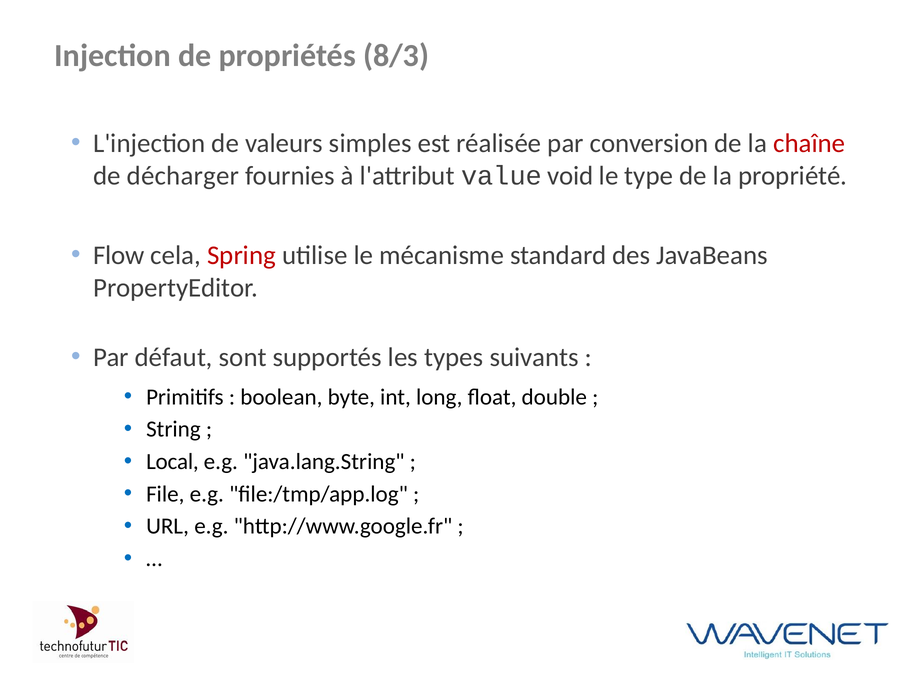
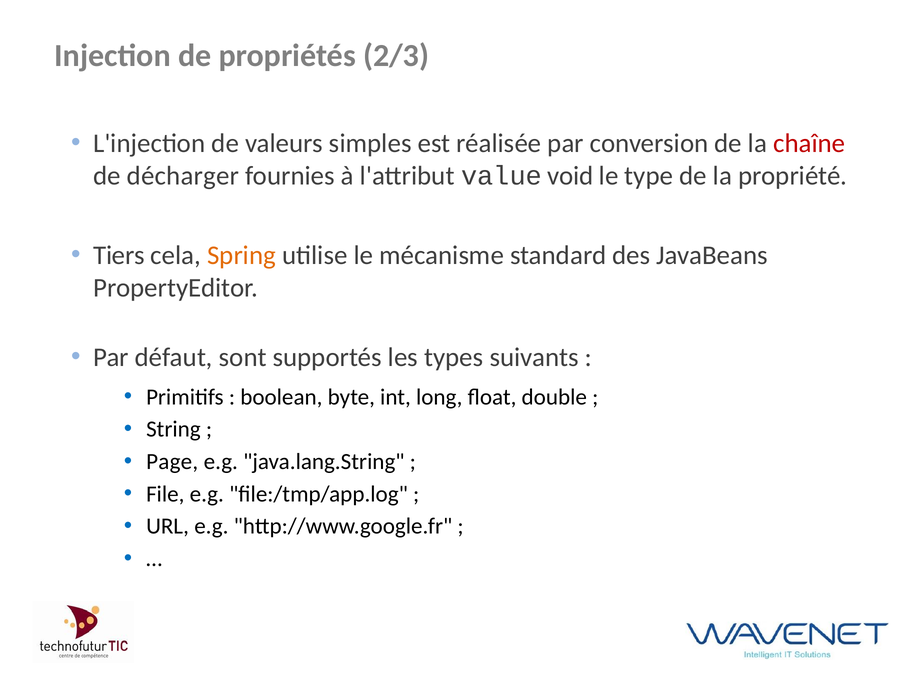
8/3: 8/3 -> 2/3 (396, 56)
Flow: Flow -> Tiers (119, 256)
Spring colour: red -> orange (241, 256)
Local: Local -> Page (172, 462)
